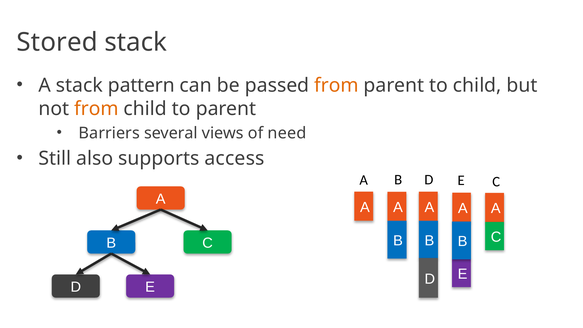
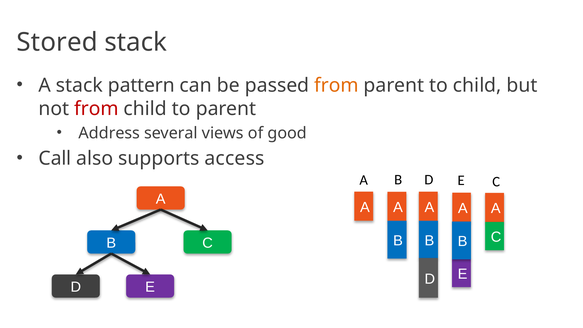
from colour: orange -> red (96, 109)
Barriers: Barriers -> Address (109, 133)
need: need -> good (287, 133)
Still: Still -> Call (55, 158)
